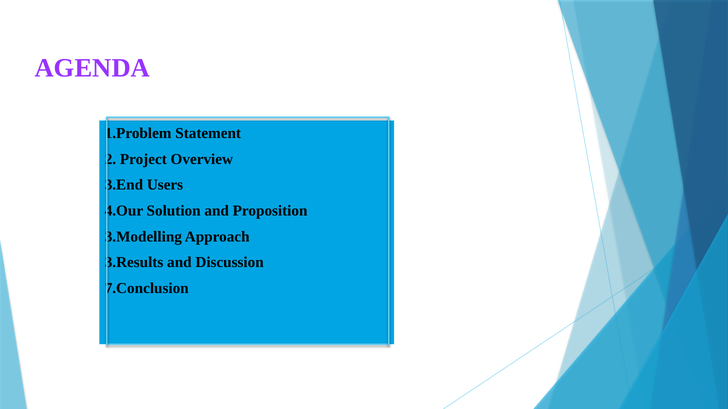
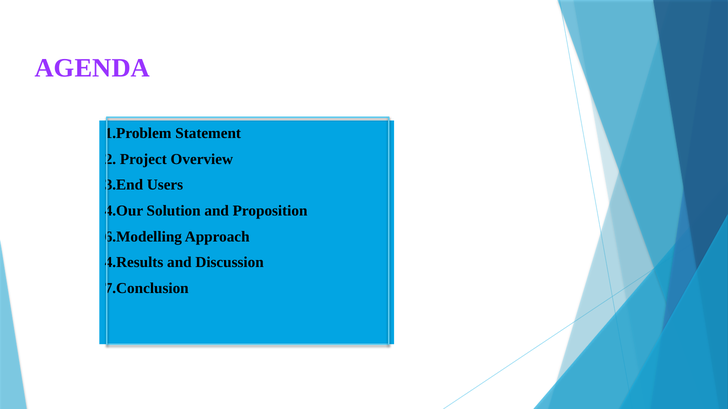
3.Modelling: 3.Modelling -> 6.Modelling (143, 237)
3.Results: 3.Results -> 4.Results (134, 263)
